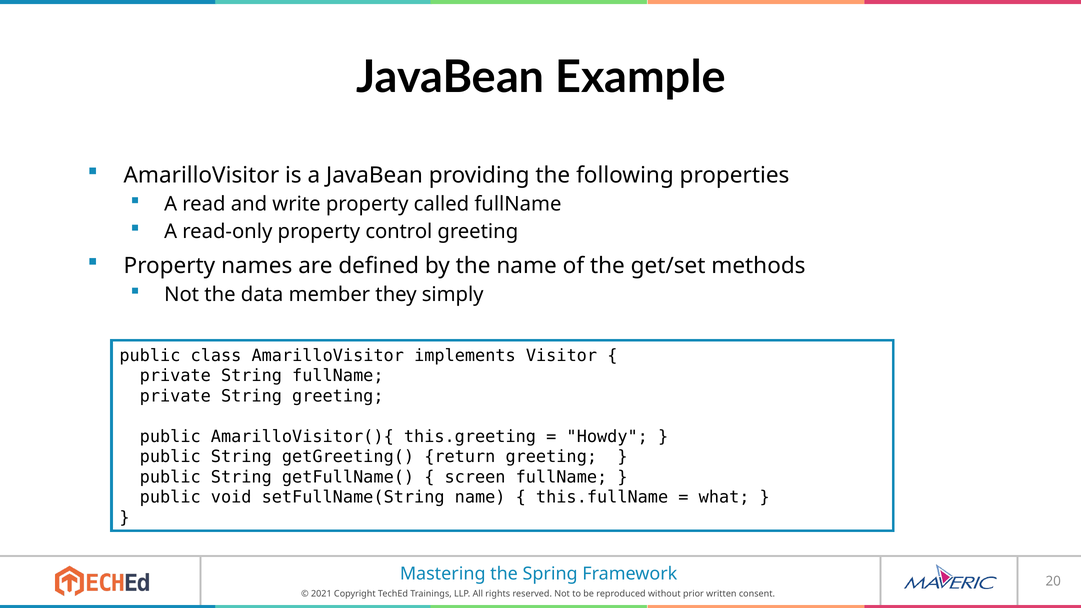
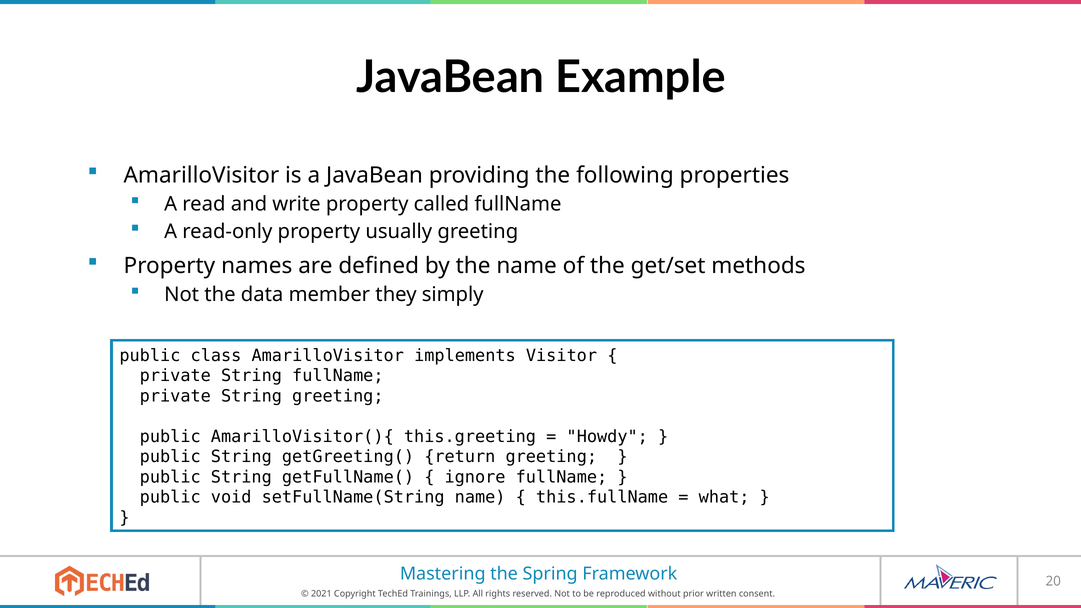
control: control -> usually (399, 231)
screen: screen -> ignore (475, 477)
